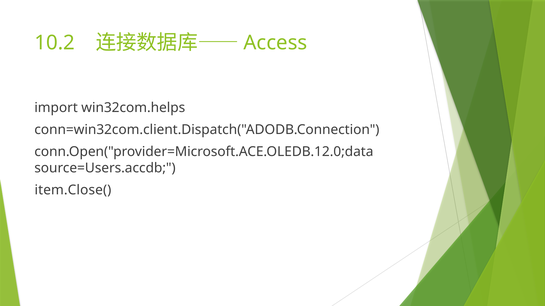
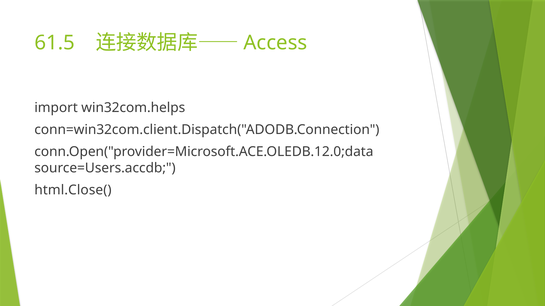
10.2: 10.2 -> 61.5 (55, 43)
item.Close(: item.Close( -> html.Close( (73, 190)
